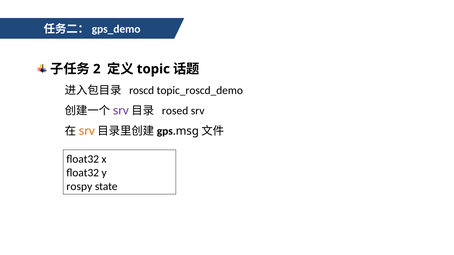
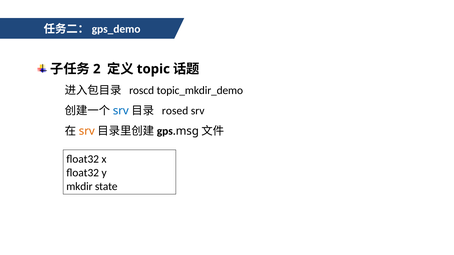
topic_roscd_demo: topic_roscd_demo -> topic_mkdir_demo (200, 91)
srv colour: purple -> blue (121, 111)
rospy: rospy -> mkdir (79, 187)
